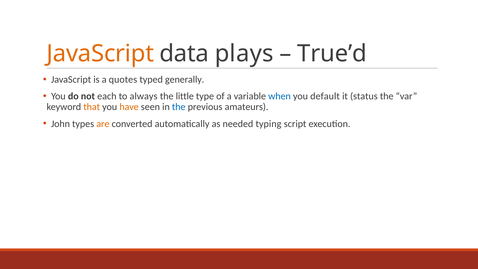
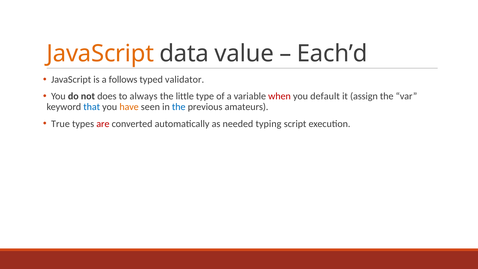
plays: plays -> value (244, 54)
True’d: True’d -> Each’d (332, 54)
quotes: quotes -> follows (123, 79)
generally: generally -> validator (185, 79)
each: each -> does (107, 96)
when colour: blue -> red (280, 96)
status: status -> assign (364, 96)
that colour: orange -> blue (92, 107)
John: John -> True (60, 124)
are colour: orange -> red (103, 124)
